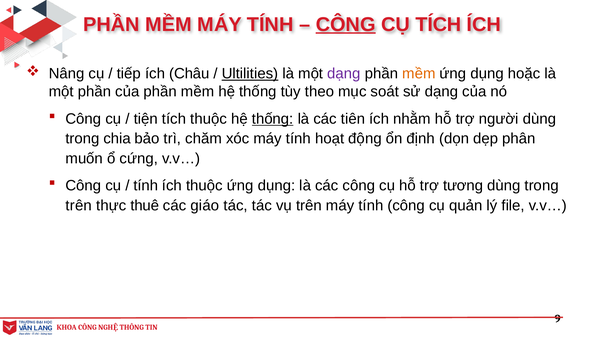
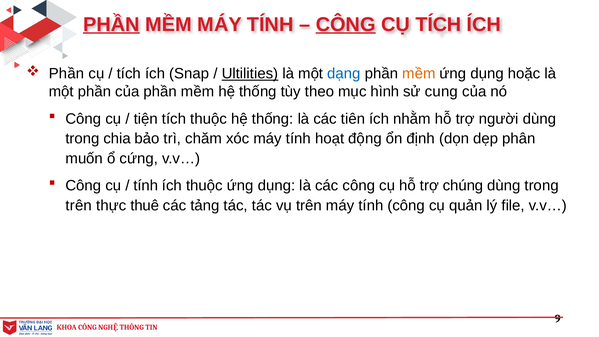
PHẦN underline: none -> present (111, 24)
Nâng: Nâng -> Phần (66, 74)
tiếp: tiếp -> tích (129, 74)
Châu: Châu -> Snap (189, 74)
dạng colour: purple -> blue (344, 74)
soát: soát -> hình (385, 92)
sử dạng: dạng -> cung (441, 92)
thống underline: present -> none (273, 119)
tương: tương -> chúng (463, 186)
giáo: giáo -> tảng (205, 205)
